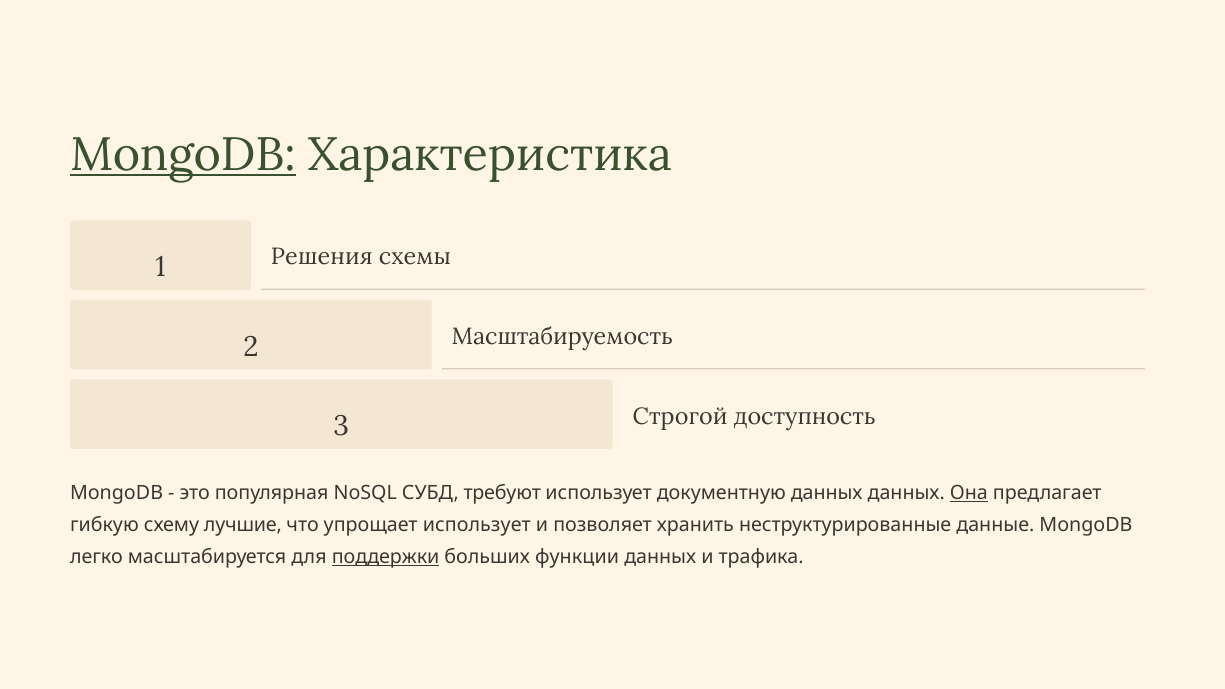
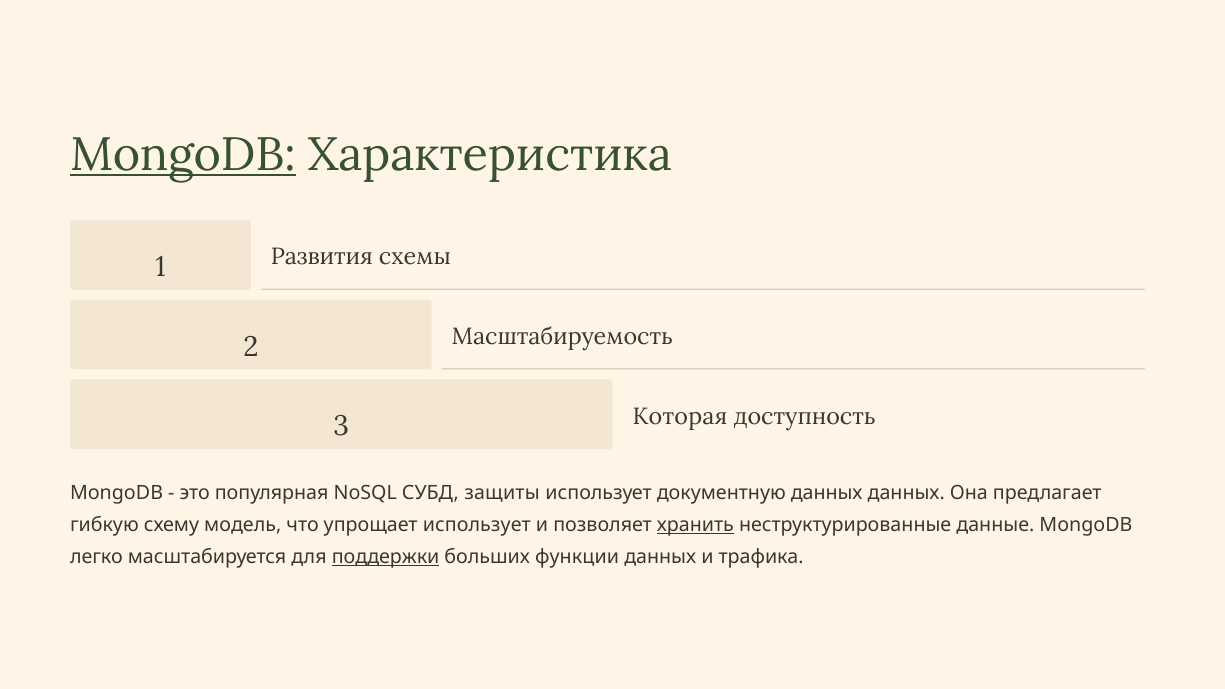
Решения: Решения -> Развития (322, 257)
Строгой: Строгой -> Которая (680, 416)
требуют: требуют -> защиты (502, 493)
Она underline: present -> none (969, 493)
лучшие: лучшие -> модель (243, 525)
хранить underline: none -> present (695, 525)
